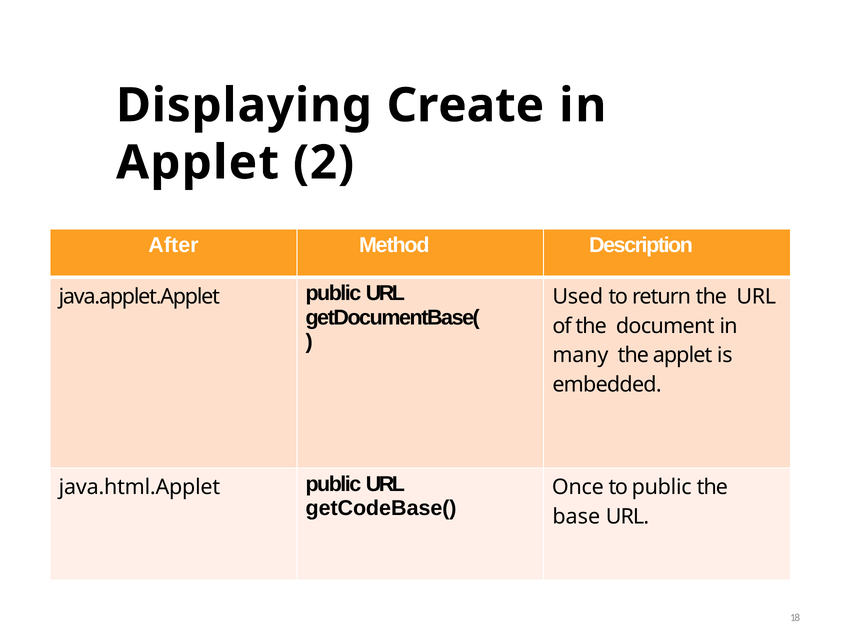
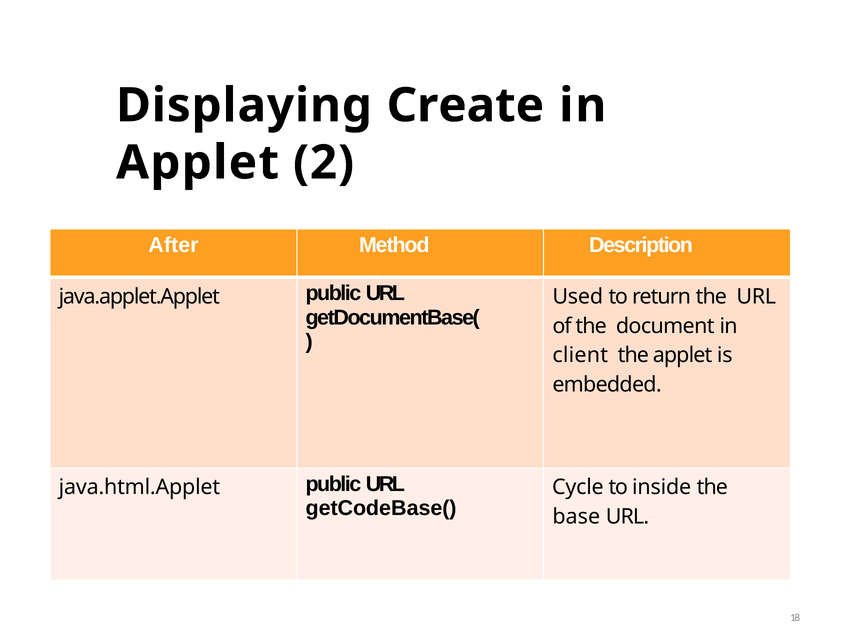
many: many -> client (580, 355)
Once: Once -> Cycle (578, 488)
to public: public -> inside (662, 488)
